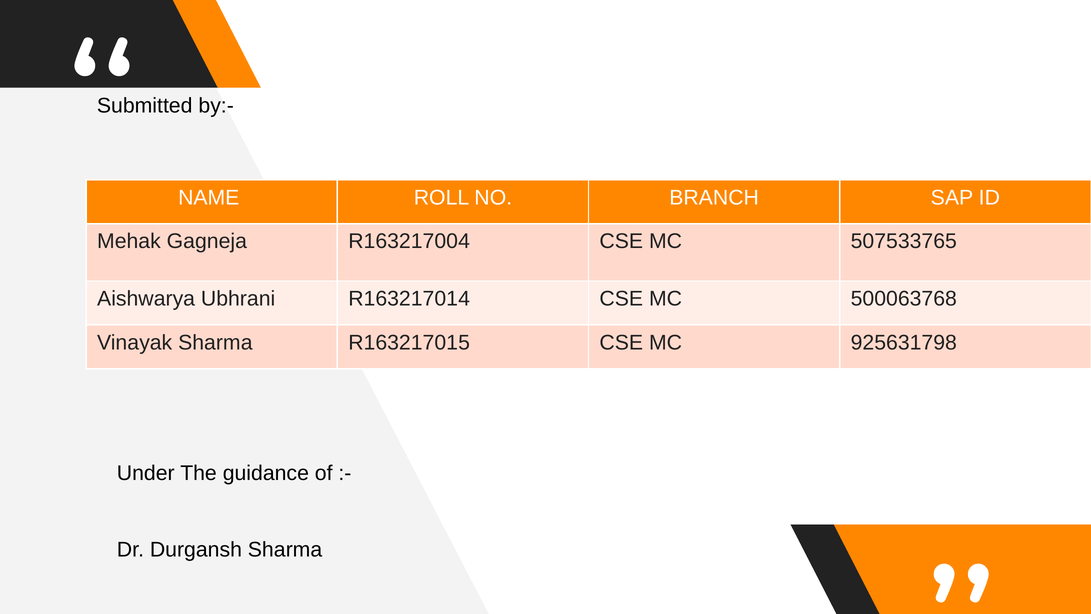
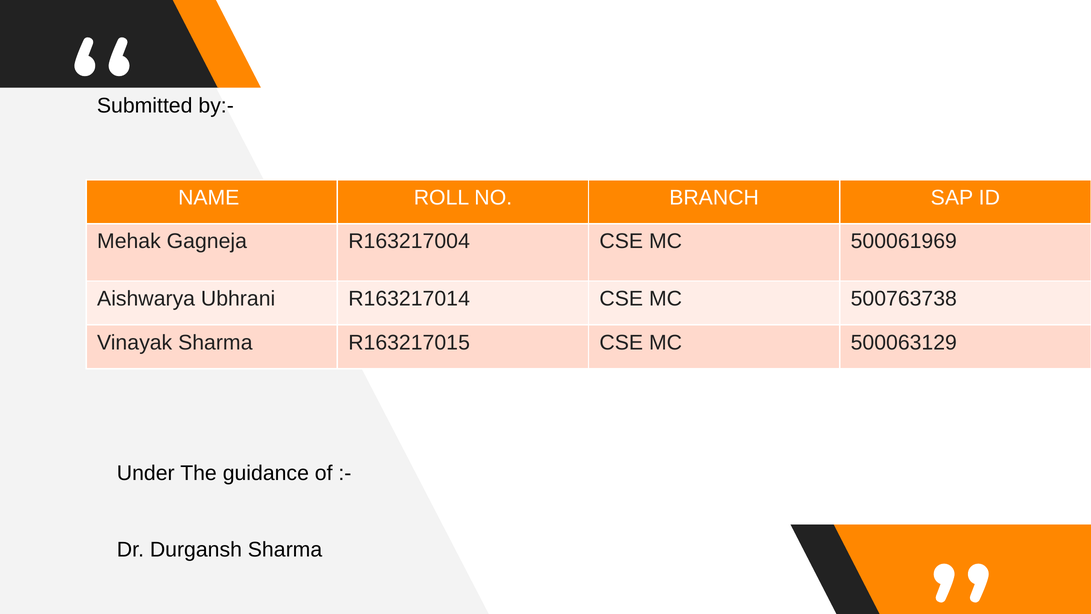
507533765: 507533765 -> 500061969 (904, 241)
500063768: 500063768 -> 500763738 (904, 299)
925631798: 925631798 -> 500063129 (904, 342)
